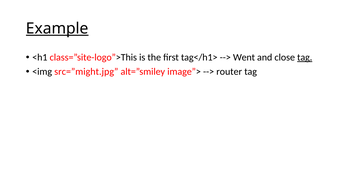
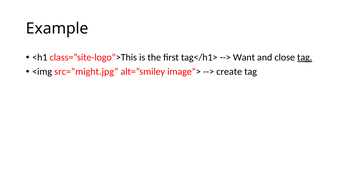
Example underline: present -> none (57, 29)
Went: Went -> Want (244, 57)
router: router -> create (229, 72)
